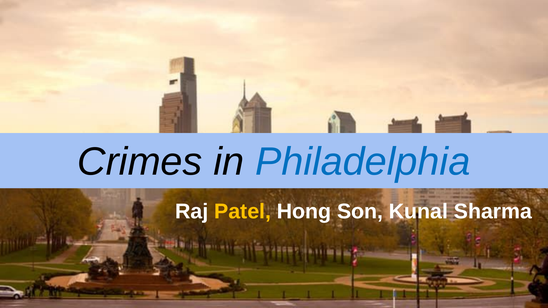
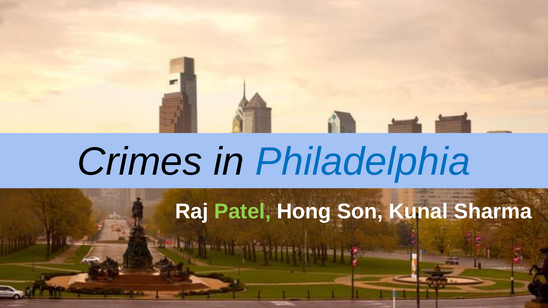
Patel colour: yellow -> light green (243, 212)
